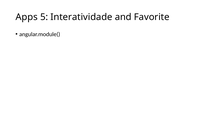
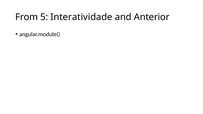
Apps: Apps -> From (27, 17)
Favorite: Favorite -> Anterior (152, 17)
